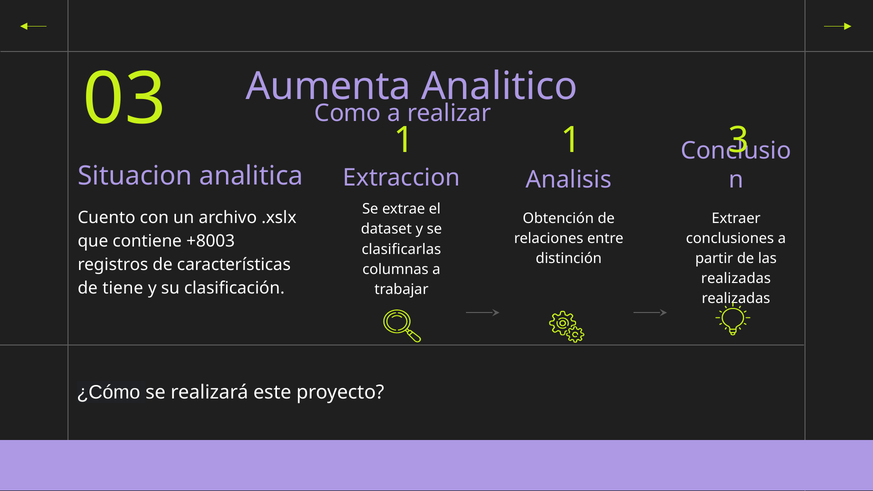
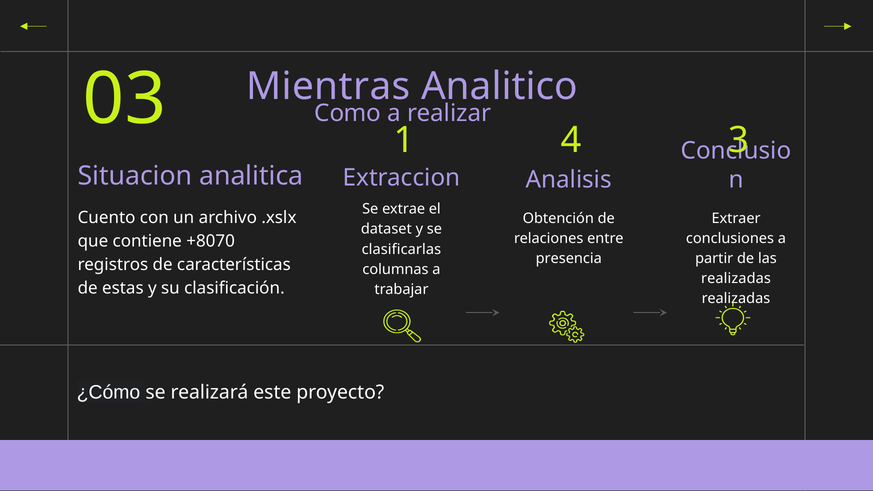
Aumenta: Aumenta -> Mientras (328, 87)
1 1: 1 -> 4 (571, 140)
+8003: +8003 -> +8070 (211, 241)
distinción: distinción -> presencia (569, 258)
tiene: tiene -> estas (123, 288)
